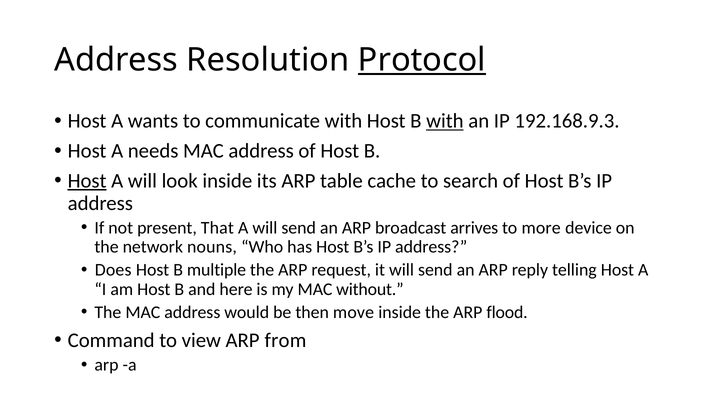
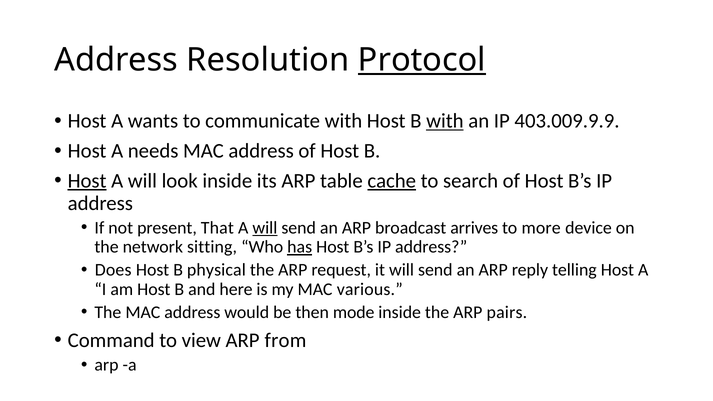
192.168.9.3: 192.168.9.3 -> 403.009.9.9 (567, 121)
cache underline: none -> present (392, 181)
will underline: none -> present (265, 228)
nouns: nouns -> sitting (212, 247)
has underline: none -> present (300, 247)
multiple: multiple -> physical (216, 270)
without: without -> various (370, 289)
move: move -> mode (354, 312)
flood: flood -> pairs (507, 312)
